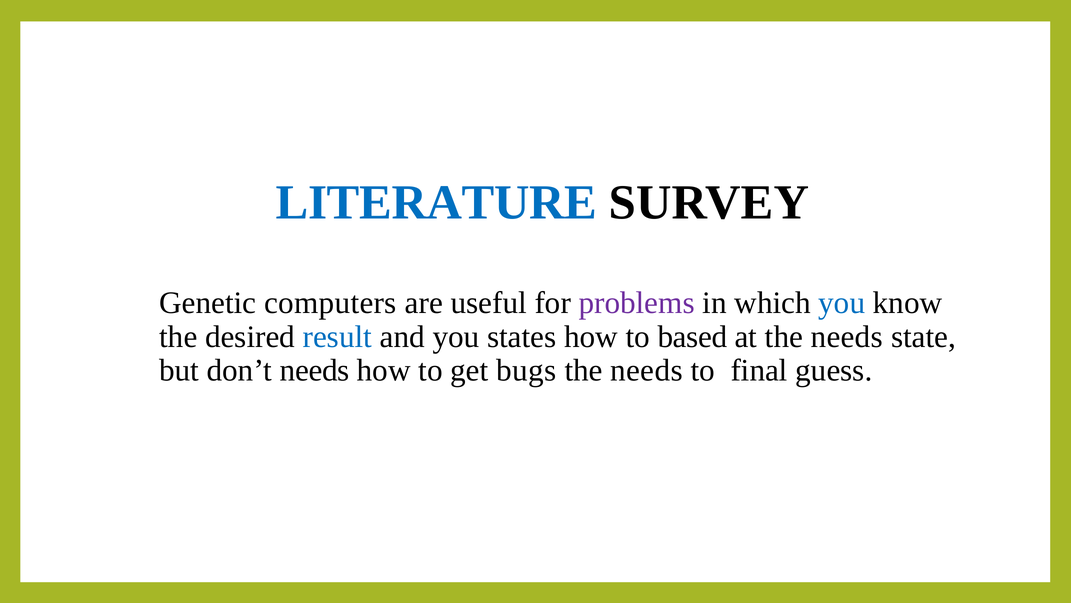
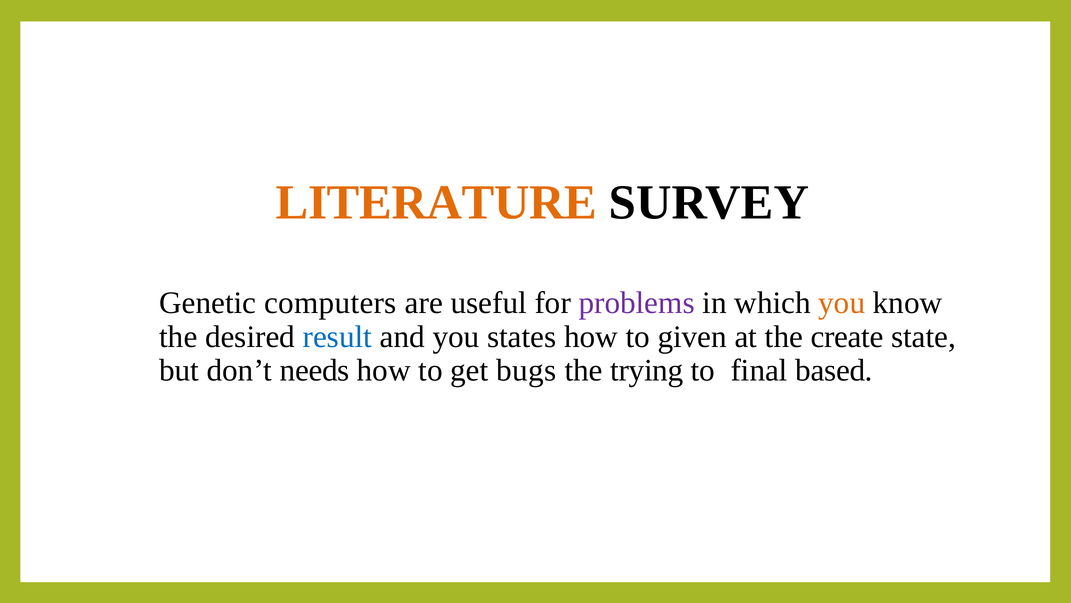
LITERATURE colour: blue -> orange (436, 202)
you colour: blue -> orange (842, 303)
based: based -> given (692, 336)
at the needs: needs -> create (847, 336)
needs: needs -> trying (647, 370)
guess: guess -> based (834, 370)
